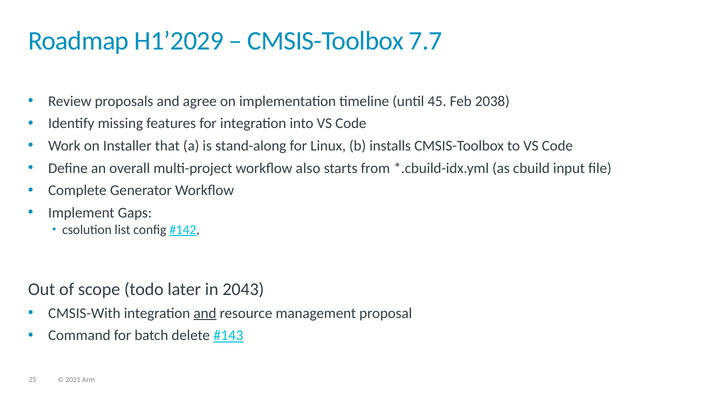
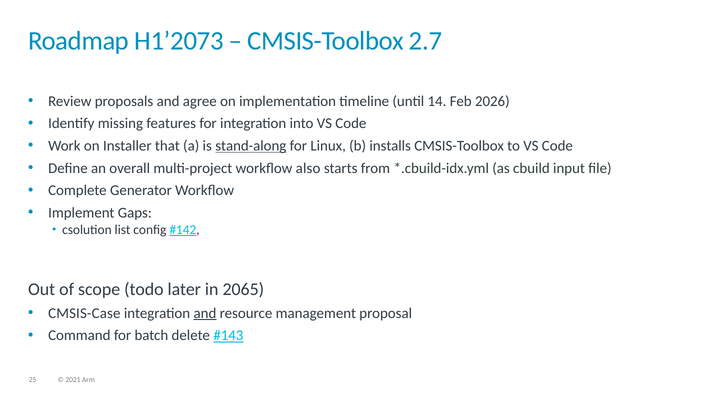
H1’2029: H1’2029 -> H1’2073 (179, 41)
7.7: 7.7 -> 2.7 (426, 41)
45: 45 -> 14 (437, 101)
2038: 2038 -> 2026 (492, 101)
stand-along underline: none -> present (251, 146)
2043: 2043 -> 2065 (243, 289)
CMSIS-With: CMSIS-With -> CMSIS-Case (84, 313)
